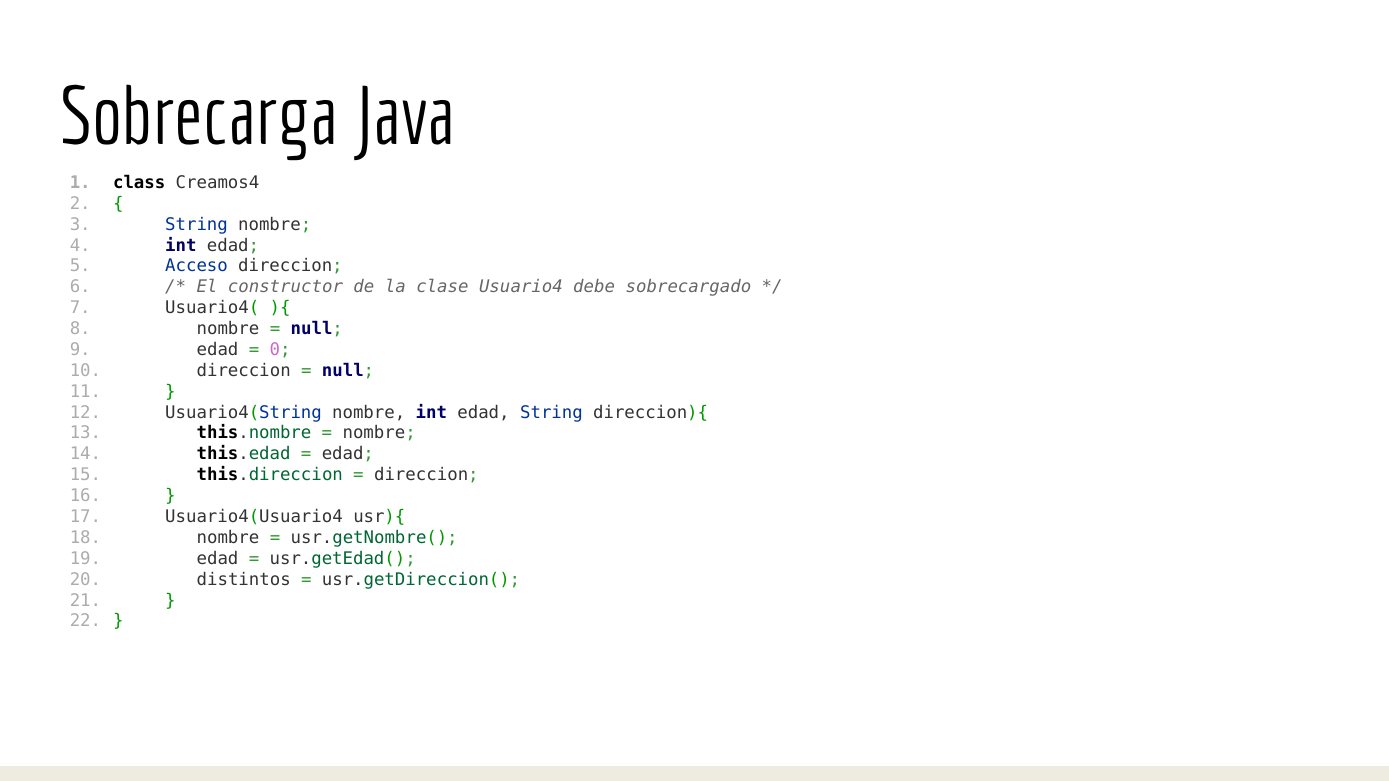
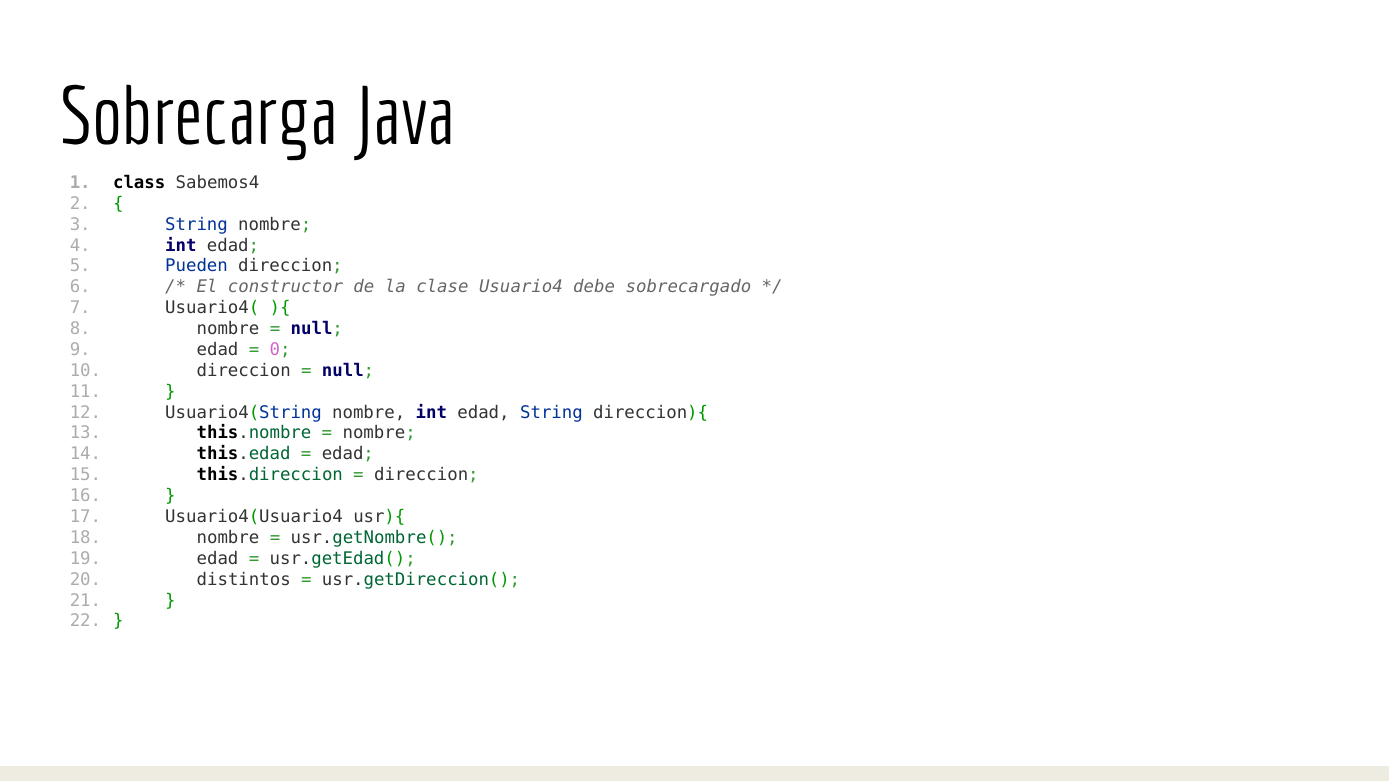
Creamos4: Creamos4 -> Sabemos4 (218, 183)
Acceso: Acceso -> Pueden (197, 266)
